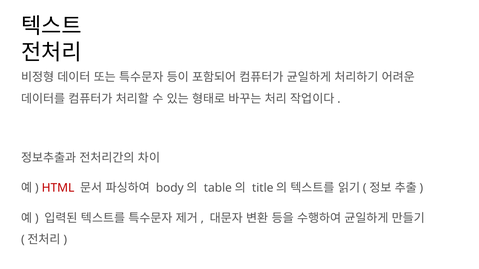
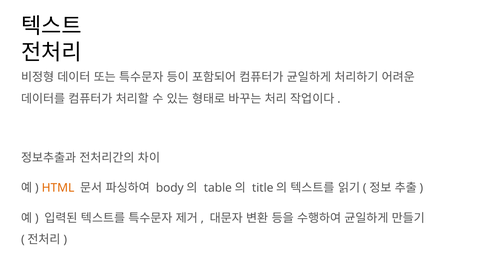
HTML colour: red -> orange (58, 188)
